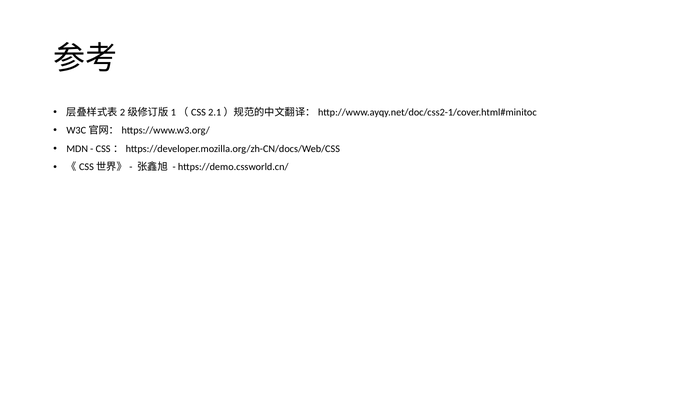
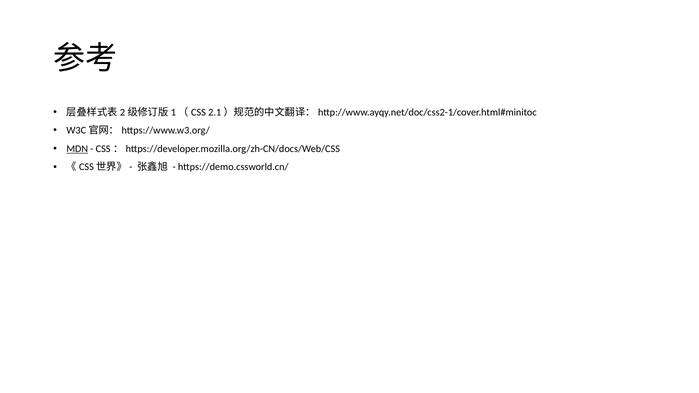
MDN underline: none -> present (77, 149)
